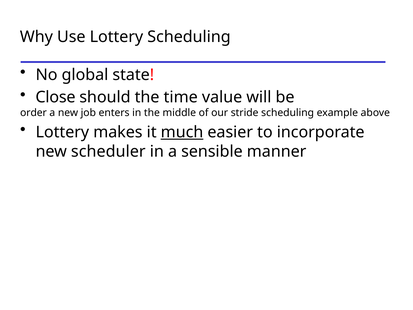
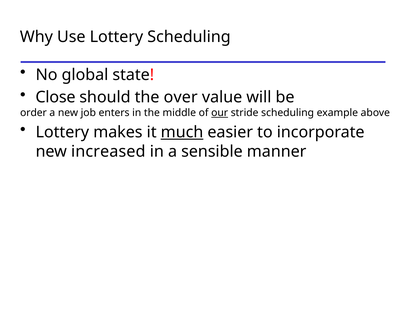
time: time -> over (181, 97)
our underline: none -> present (220, 113)
scheduler: scheduler -> increased (108, 151)
